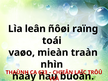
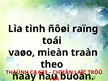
leân: leân -> tình (35, 29)
nhìn: nhìn -> theo (52, 64)
